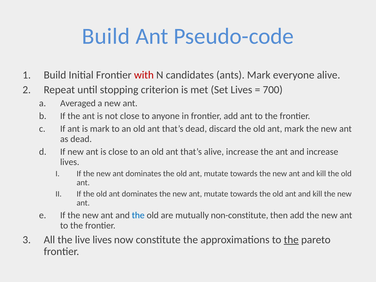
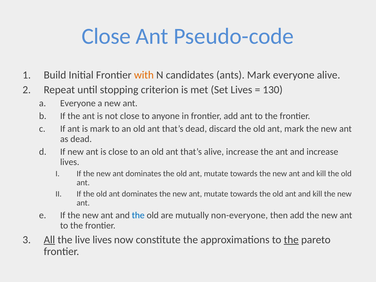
Build: Build -> Close (106, 36)
with colour: red -> orange (144, 75)
700: 700 -> 130 (273, 90)
a Averaged: Averaged -> Everyone (78, 103)
non-constitute: non-constitute -> non-everyone (239, 215)
All underline: none -> present (49, 240)
